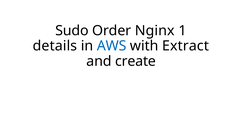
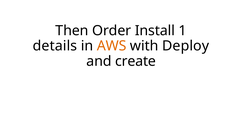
Sudo: Sudo -> Then (72, 31)
Nginx: Nginx -> Install (155, 31)
AWS colour: blue -> orange (112, 46)
Extract: Extract -> Deploy (186, 46)
